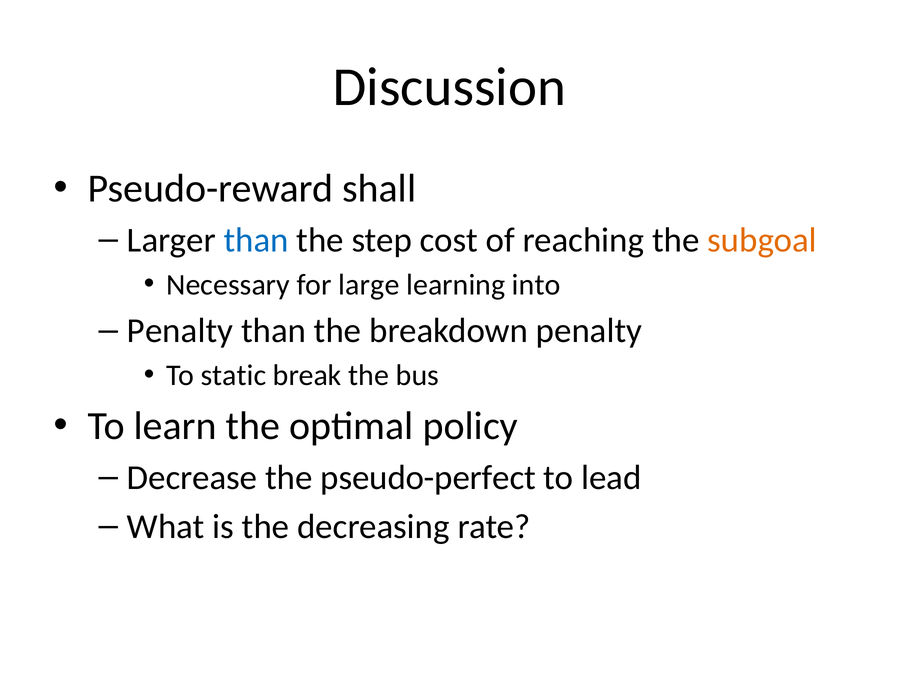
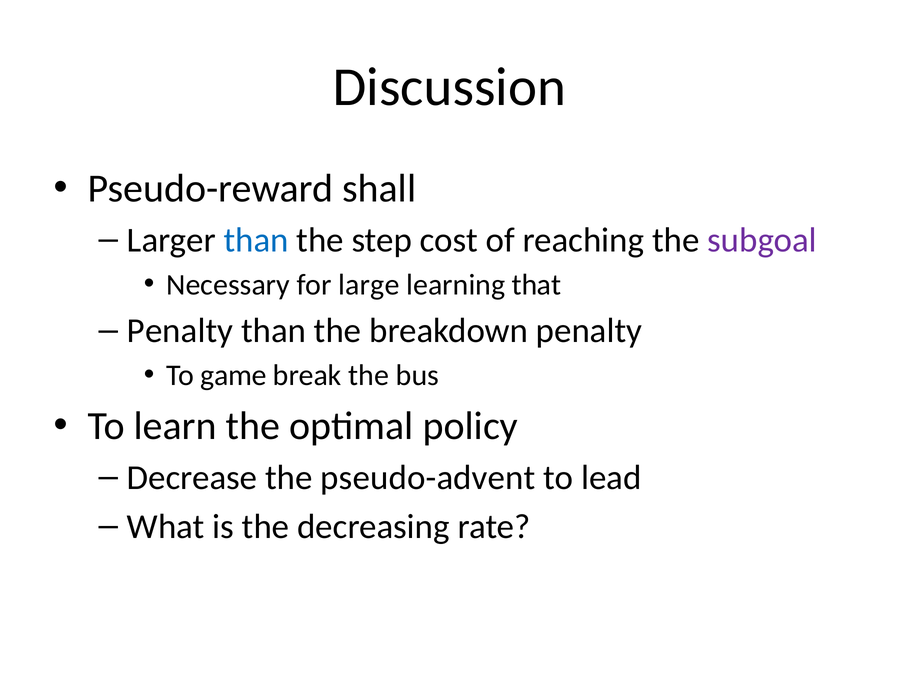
subgoal colour: orange -> purple (762, 240)
into: into -> that (536, 285)
static: static -> game (234, 376)
pseudo-perfect: pseudo-perfect -> pseudo-advent (428, 478)
